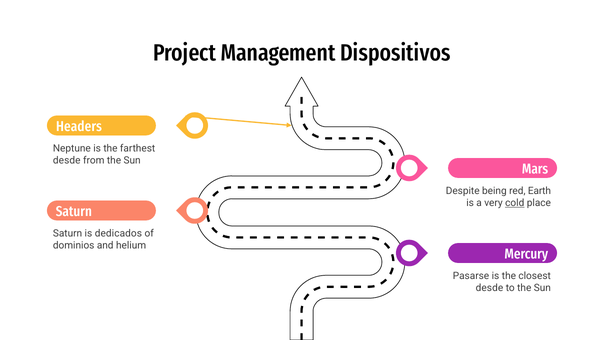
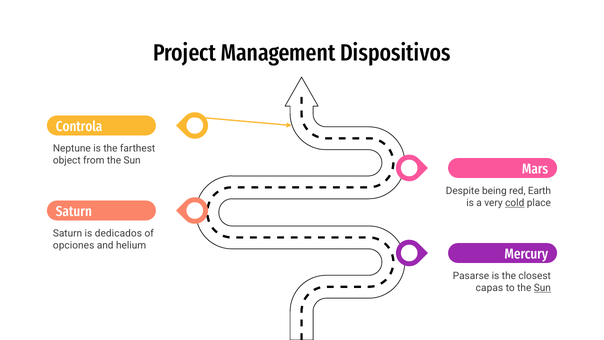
Headers: Headers -> Controla (79, 126)
desde: desde -> object (67, 160)
dominios: dominios -> opciones (74, 245)
desde: desde -> capas (489, 288)
Sun underline: none -> present (542, 288)
